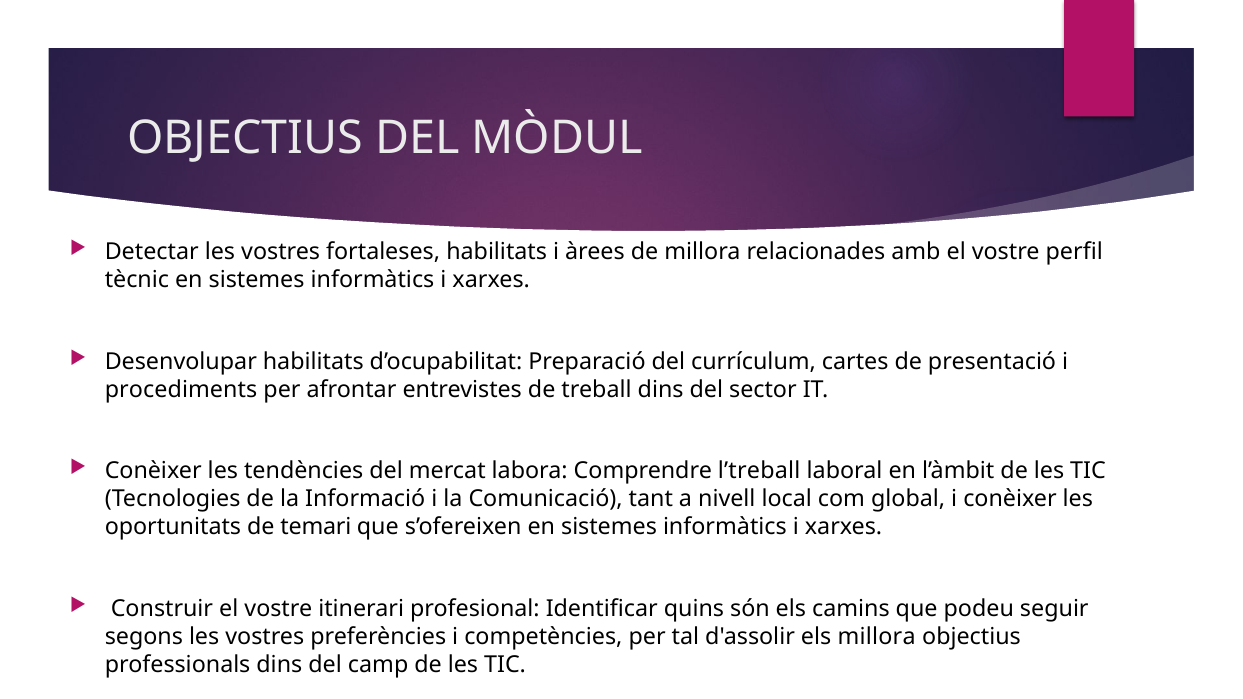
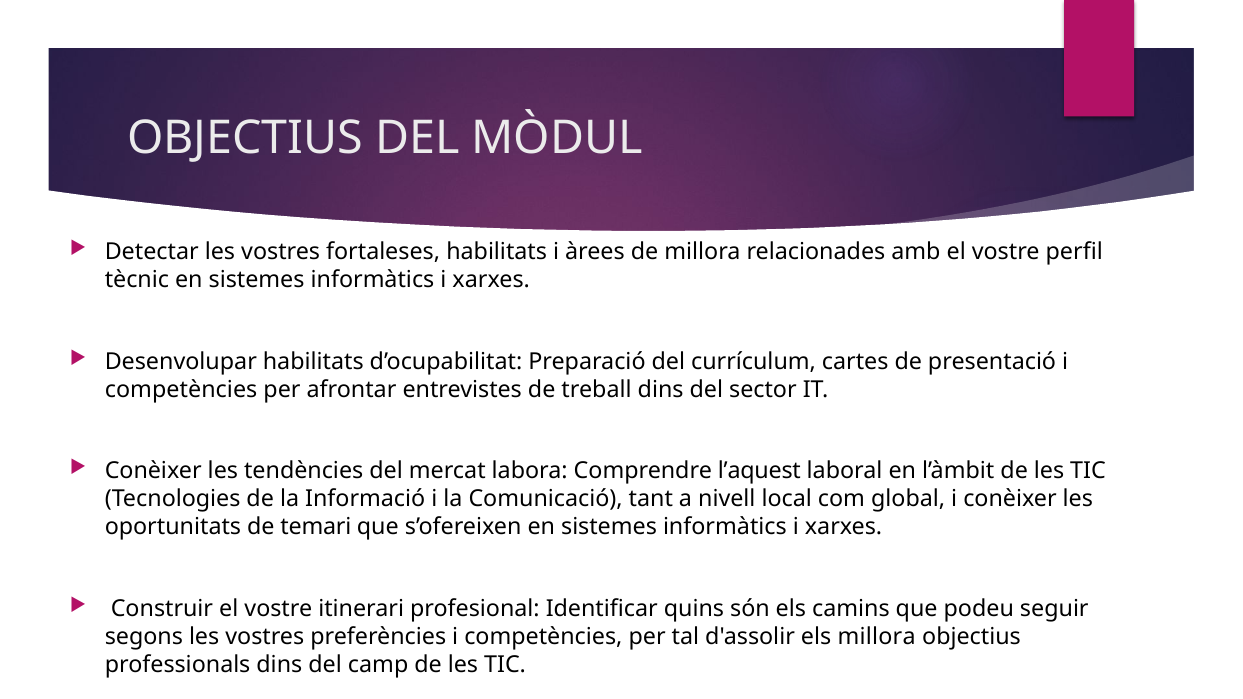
procediments: procediments -> competències (181, 389)
l’treball: l’treball -> l’aquest (759, 471)
